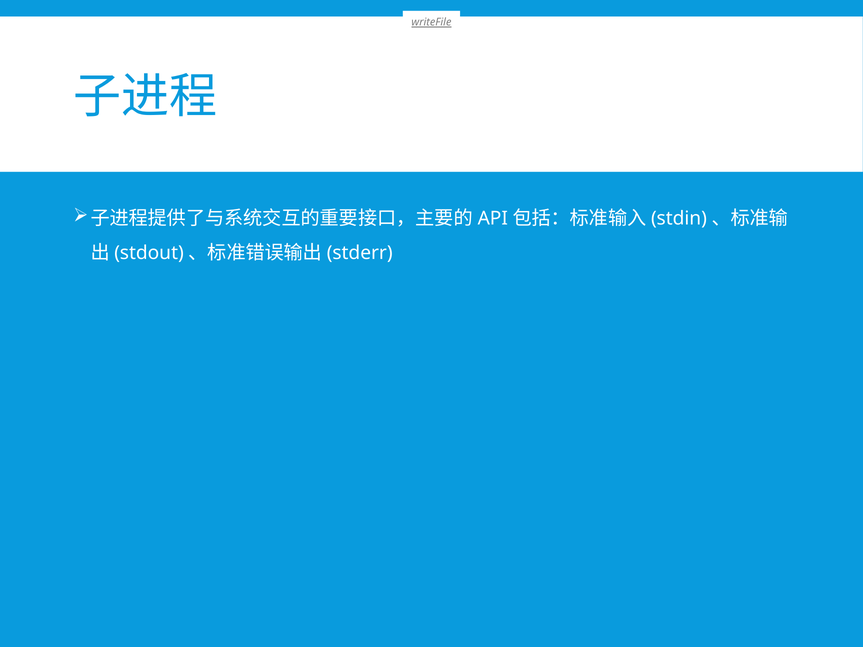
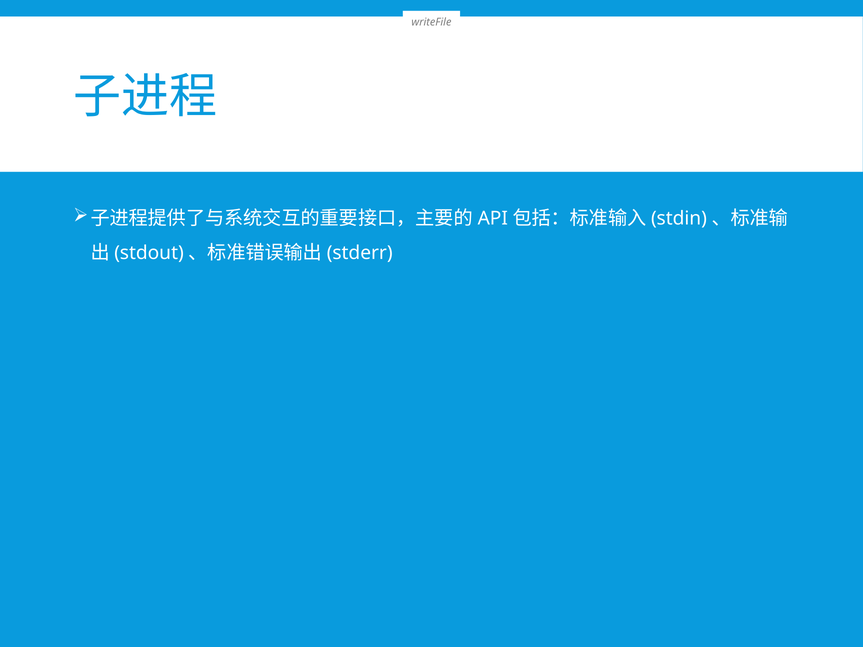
writeFile underline: present -> none (431, 22)
